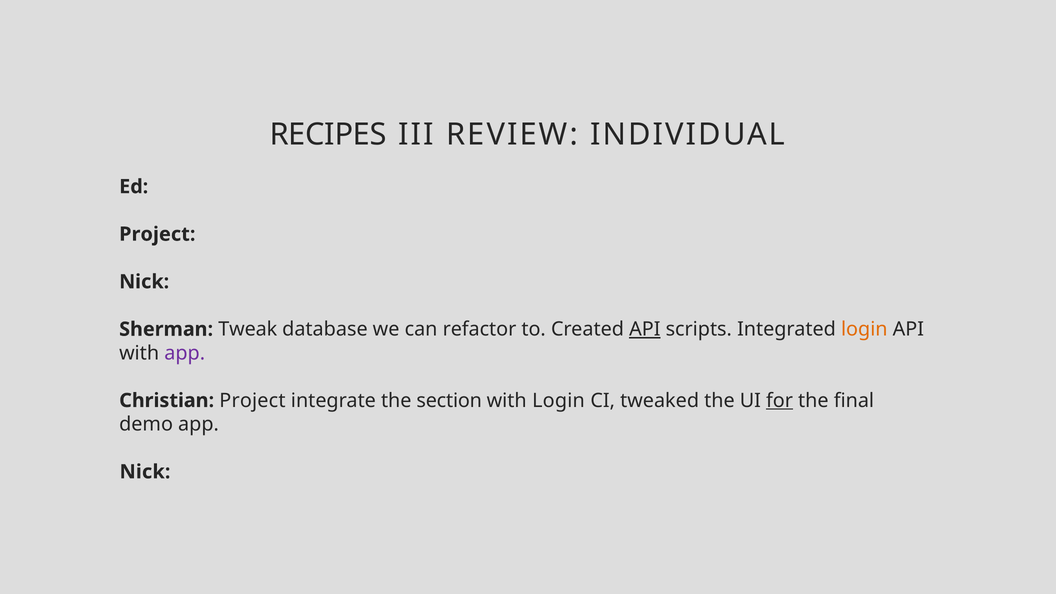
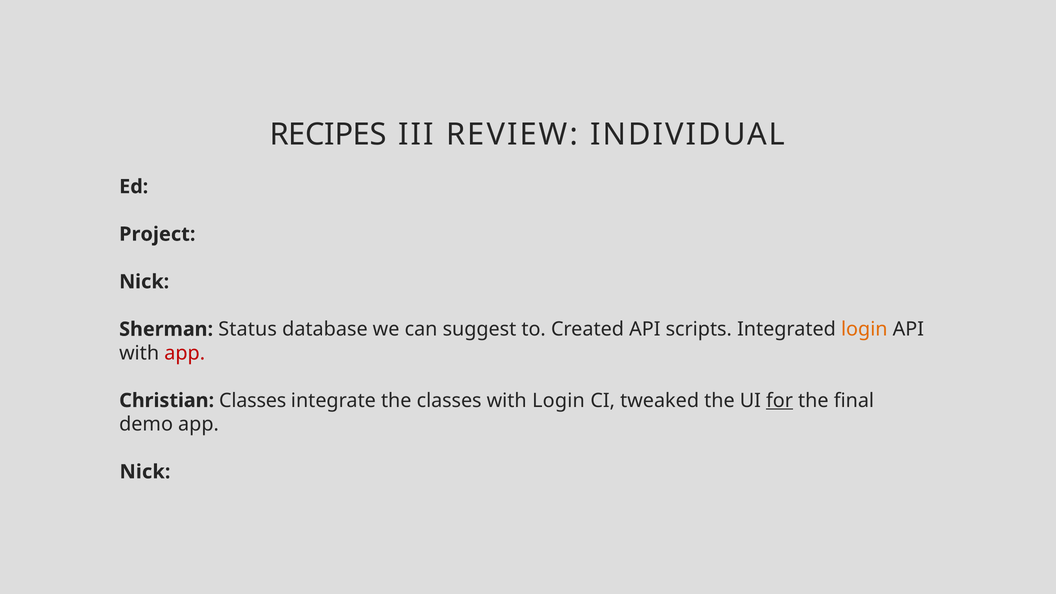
Tweak: Tweak -> Status (248, 329)
refactor: refactor -> suggest (479, 329)
API underline: present -> none (645, 329)
app colour: purple -> red (185, 353)
Christian Project: Project -> Classes (253, 401)
the section: section -> classes (449, 401)
